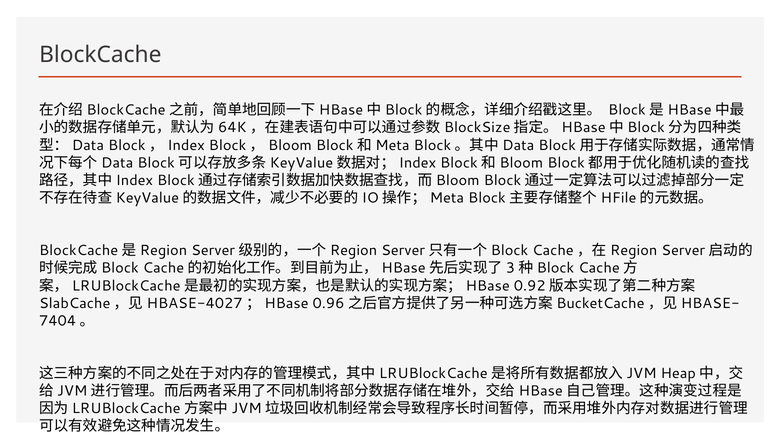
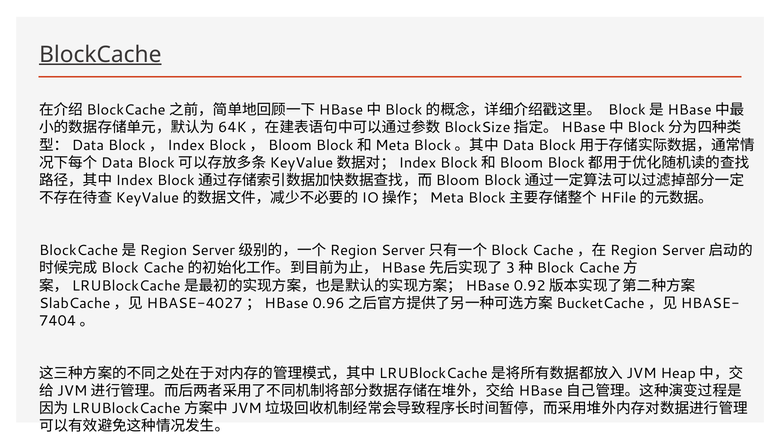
BlockCache underline: none -> present (100, 55)
